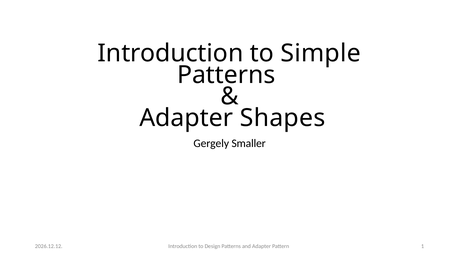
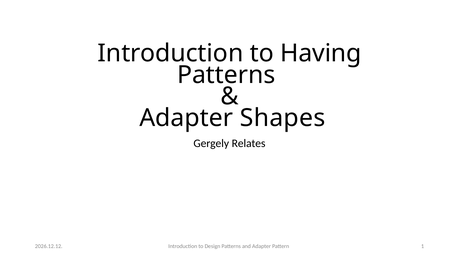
Simple: Simple -> Having (321, 53)
Smaller: Smaller -> Relates (249, 143)
